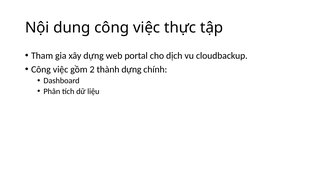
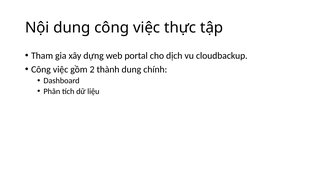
thành dựng: dựng -> dung (131, 69)
